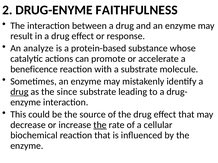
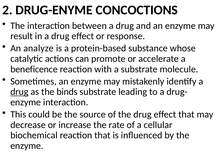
FAITHFULNESS: FAITHFULNESS -> CONCOCTIONS (137, 10)
since: since -> binds (67, 92)
the underline: present -> none (100, 125)
